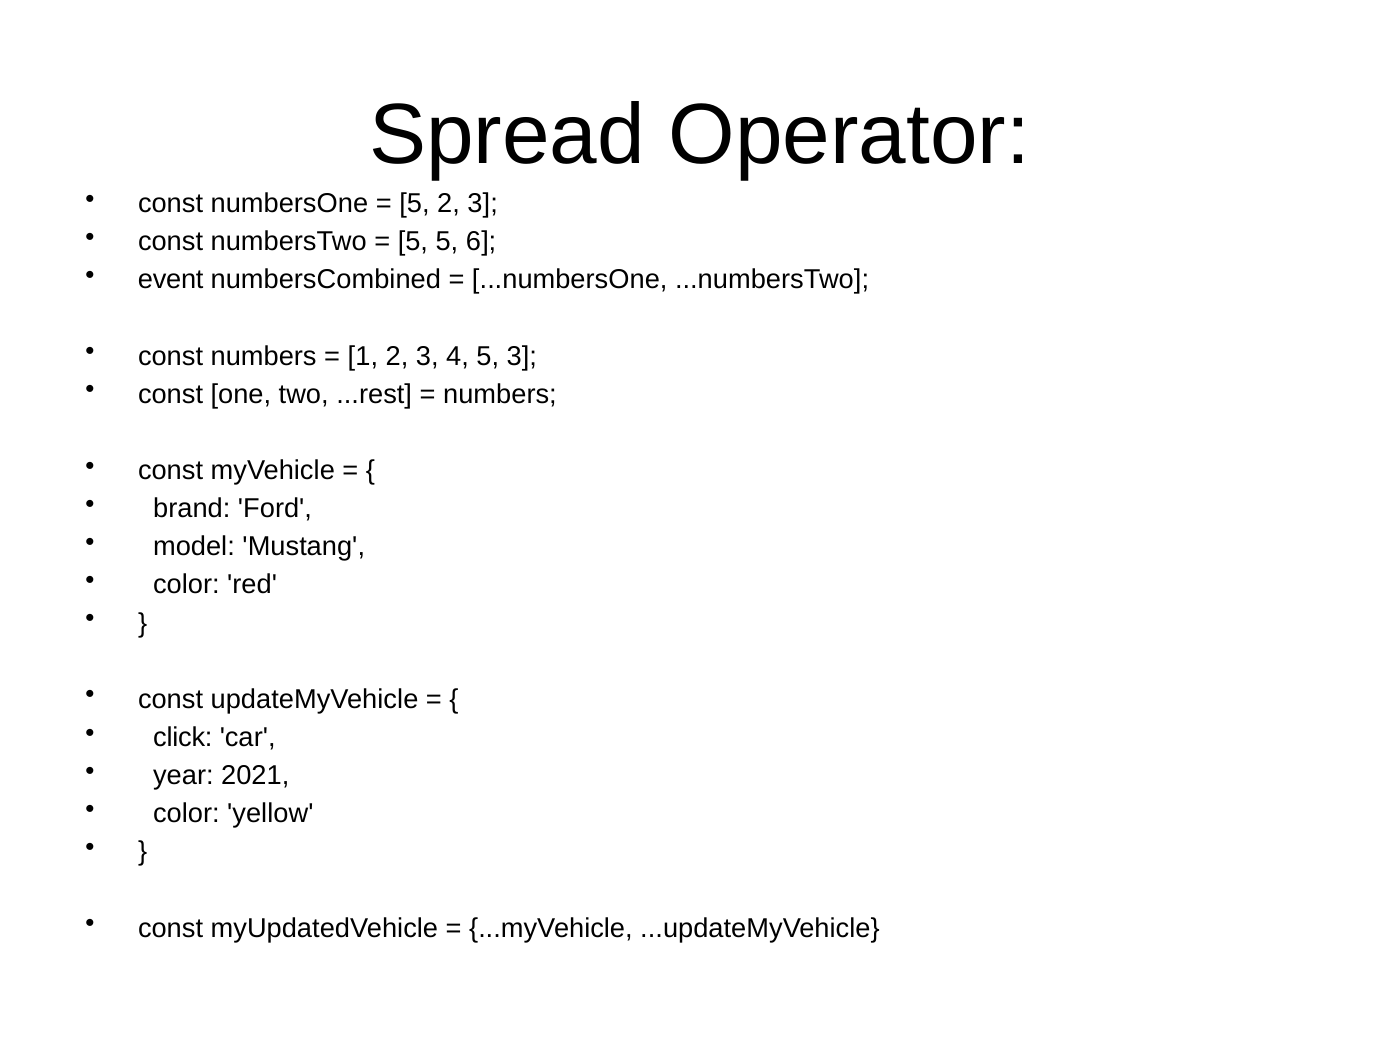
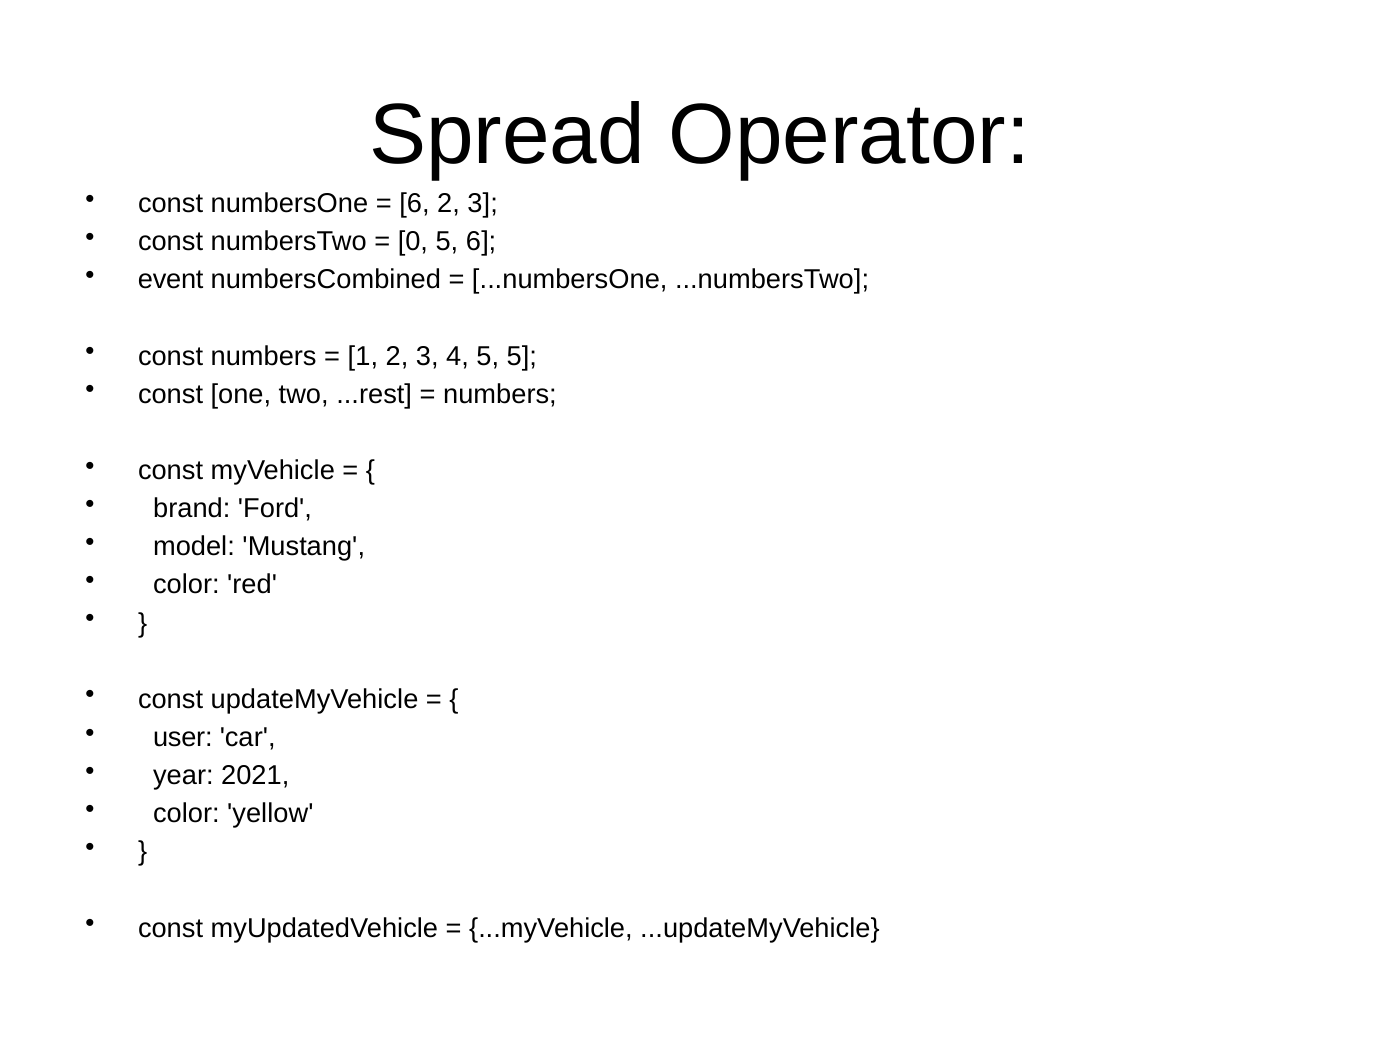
5: 5 -> 6 (414, 204)
5: 5 -> 0 (413, 242)
5 3: 3 -> 5 (522, 356)
click: click -> user (183, 738)
